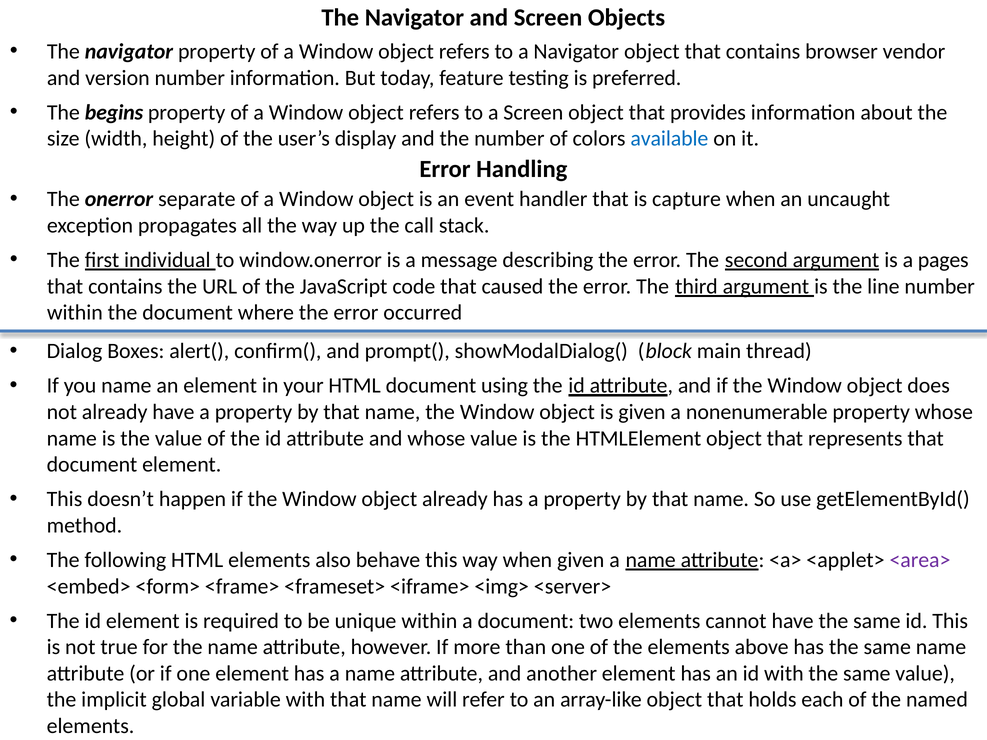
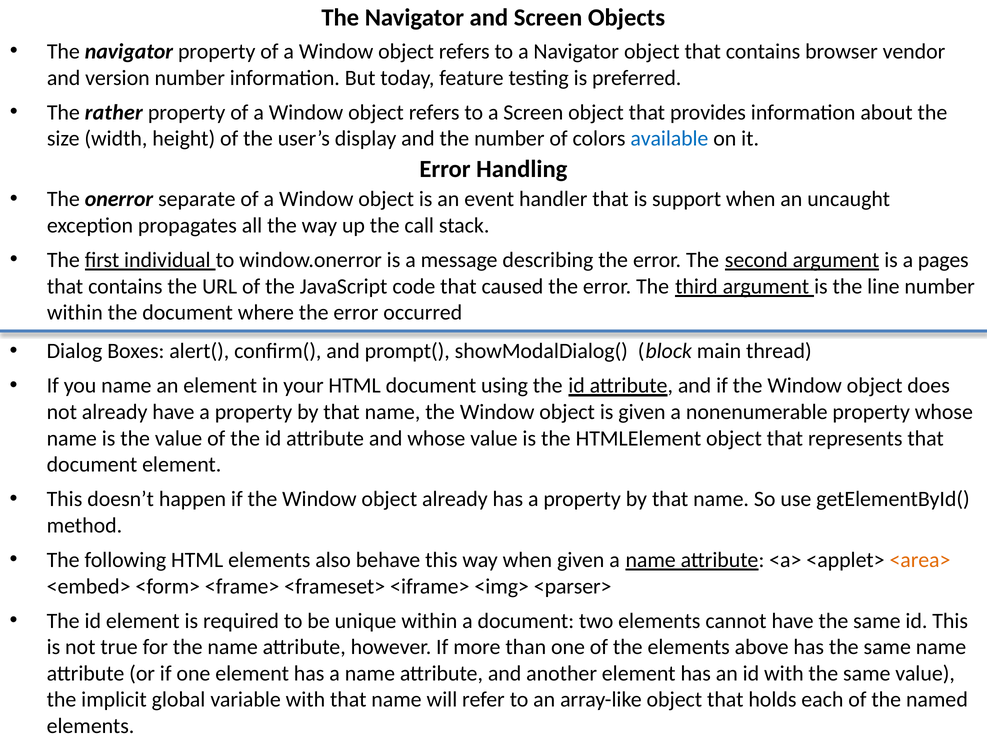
begins: begins -> rather (114, 112)
capture: capture -> support (687, 199)
<area> colour: purple -> orange (920, 560)
<server>: <server> -> <parser> (573, 586)
